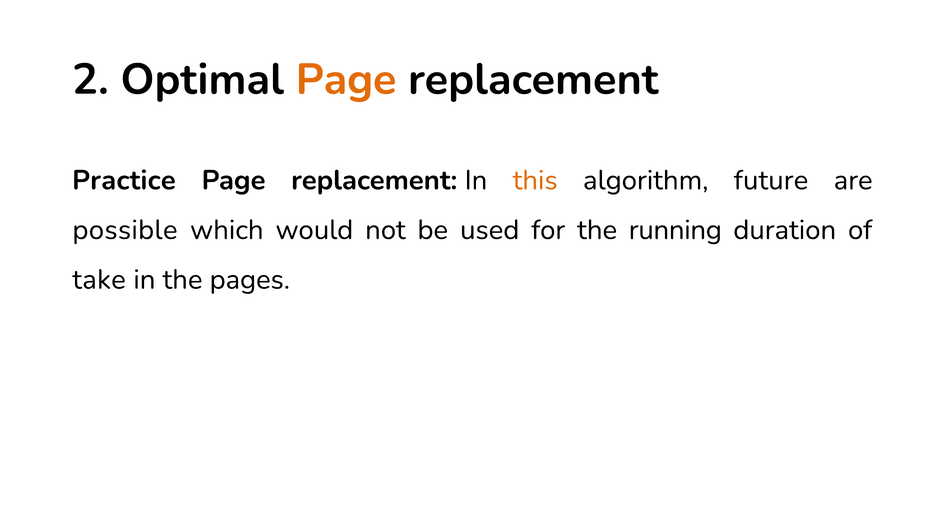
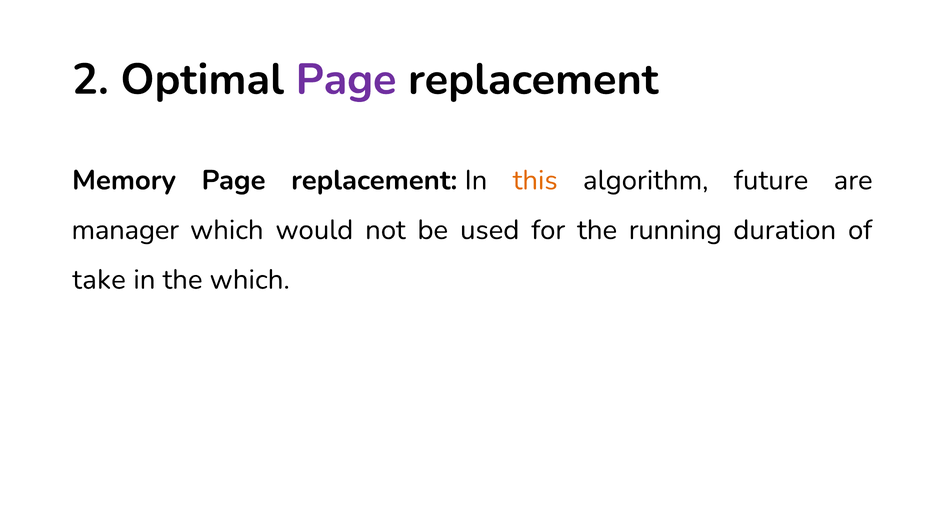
Page colour: orange -> purple (346, 79)
Practice: Practice -> Memory (124, 180)
possible: possible -> manager (125, 230)
the pages: pages -> which (250, 279)
